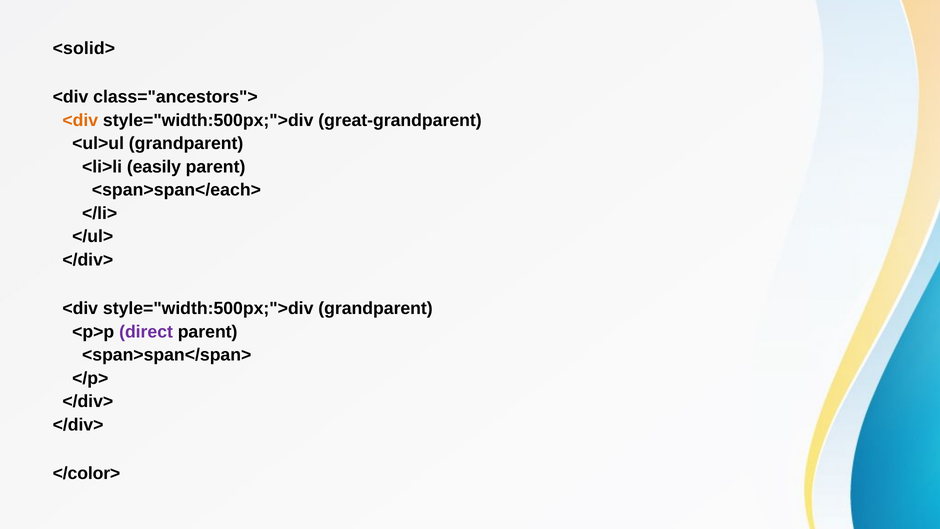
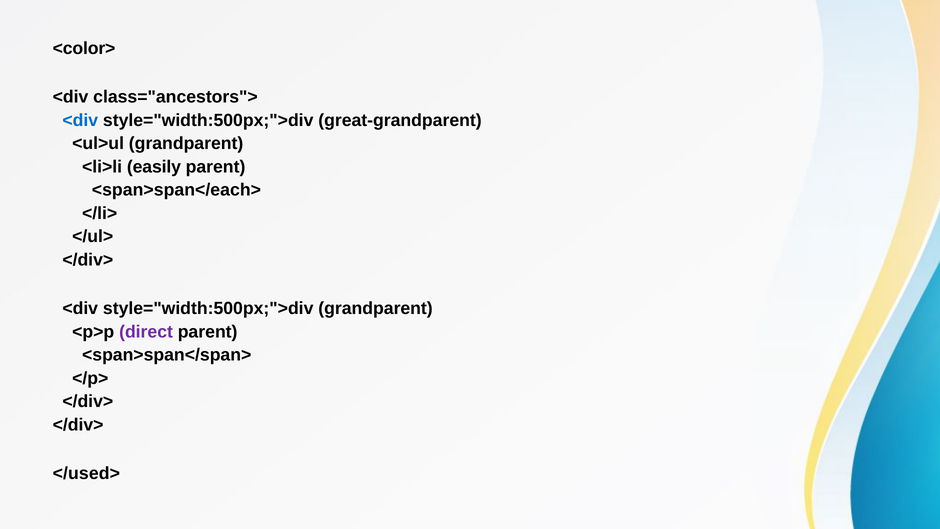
<solid>: <solid> -> <color> (84, 48)
<div colour: orange -> blue (80, 120)
</color>: </color> -> </used> (86, 473)
